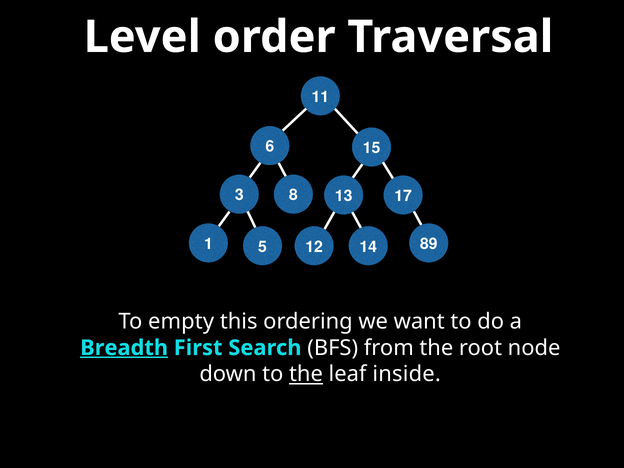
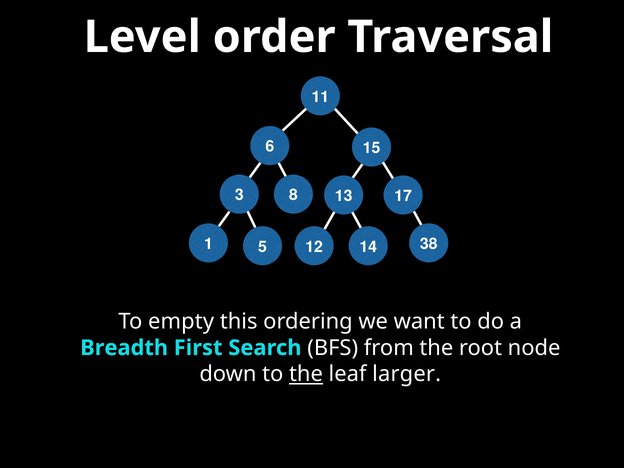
89: 89 -> 38 (429, 244)
Breadth underline: present -> none (124, 348)
inside: inside -> larger (407, 374)
